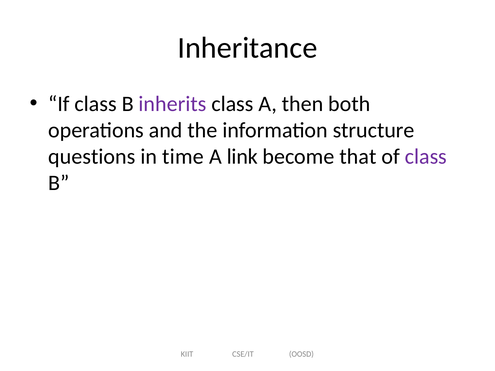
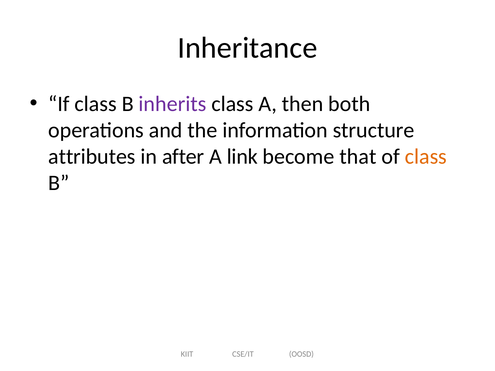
questions: questions -> attributes (92, 157)
time: time -> after (183, 157)
class colour: purple -> orange (426, 157)
